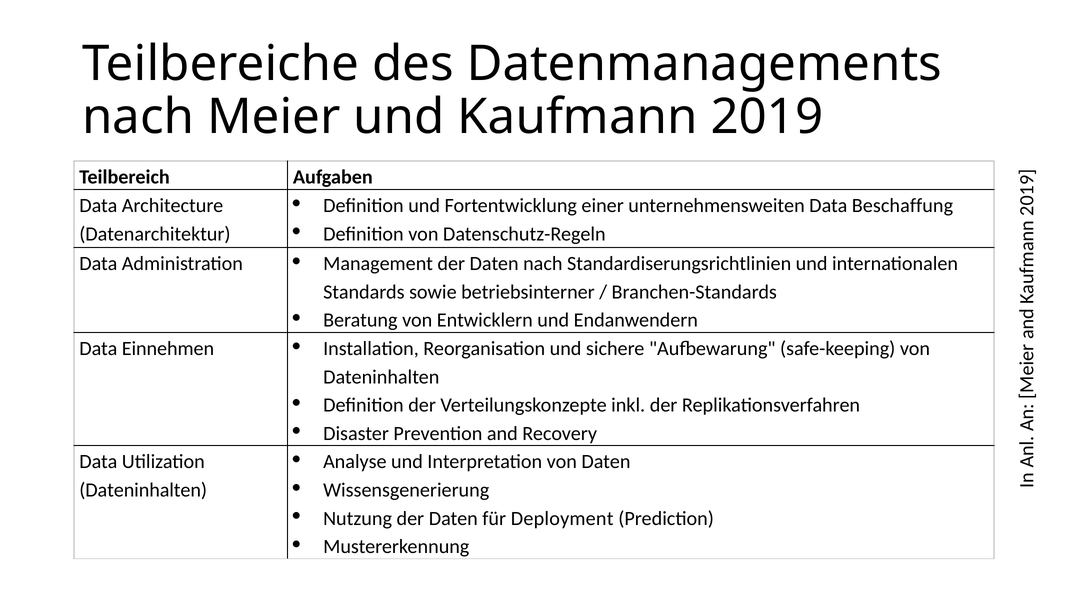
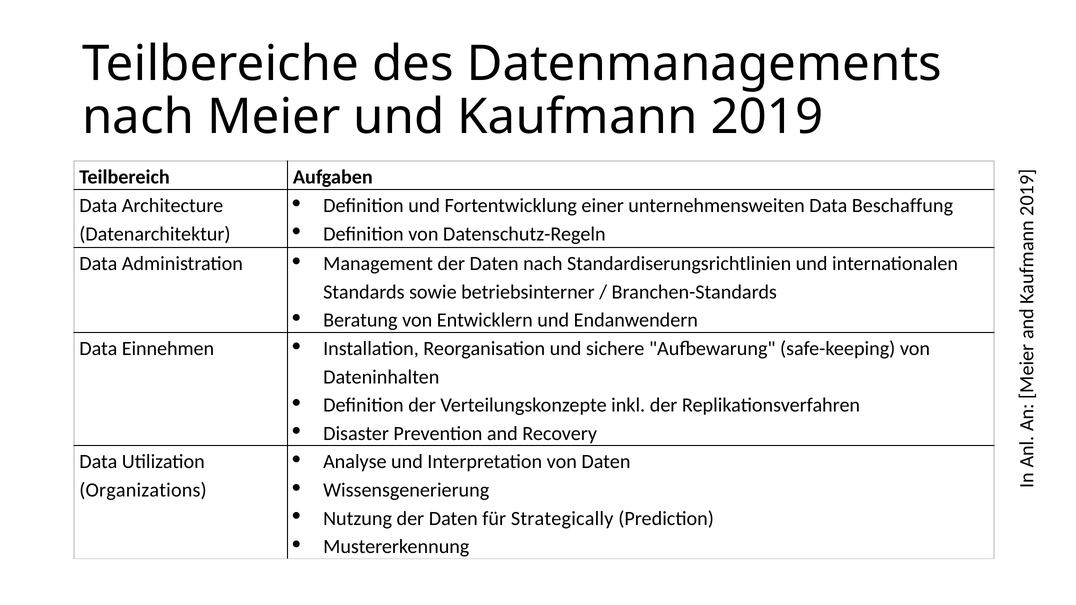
Dateninhalten: Dateninhalten -> Organizations (143, 490)
Deployment: Deployment -> Strategically (562, 519)
